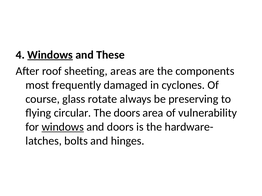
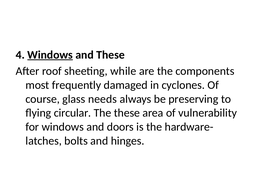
areas: areas -> while (123, 71)
rotate: rotate -> needs (102, 99)
The doors: doors -> these (127, 113)
windows underline: present -> none (63, 127)
